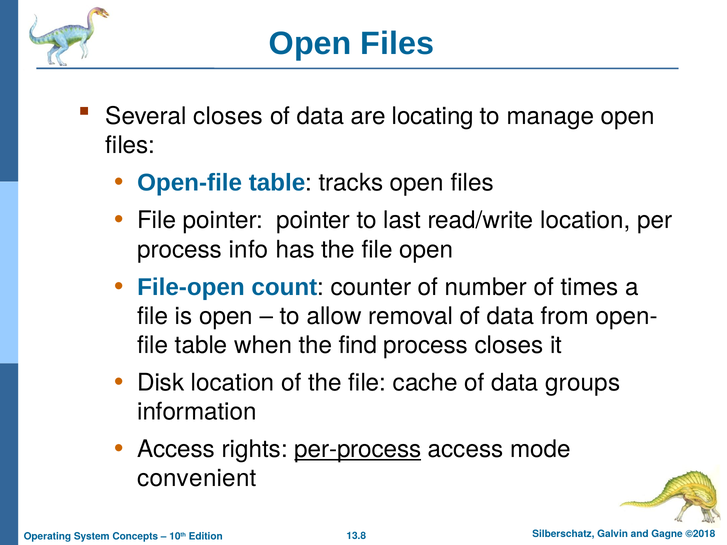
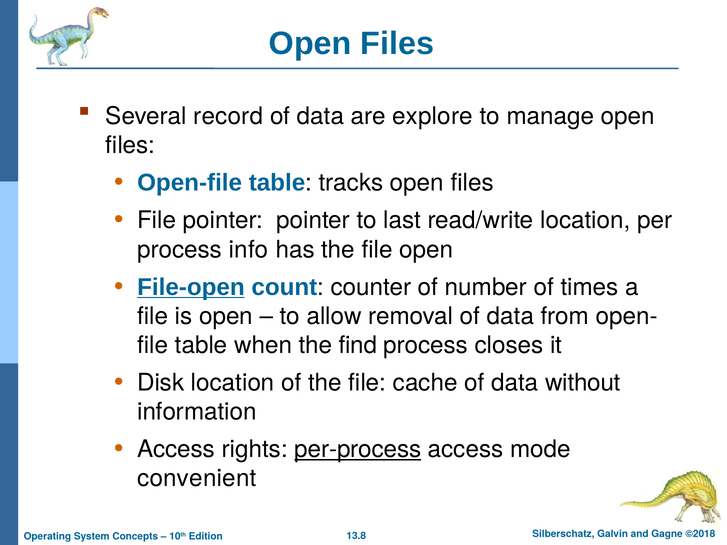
Several closes: closes -> record (228, 116)
locating: locating -> explore (433, 116)
File-open underline: none -> present (191, 287)
groups: groups -> without (583, 383)
